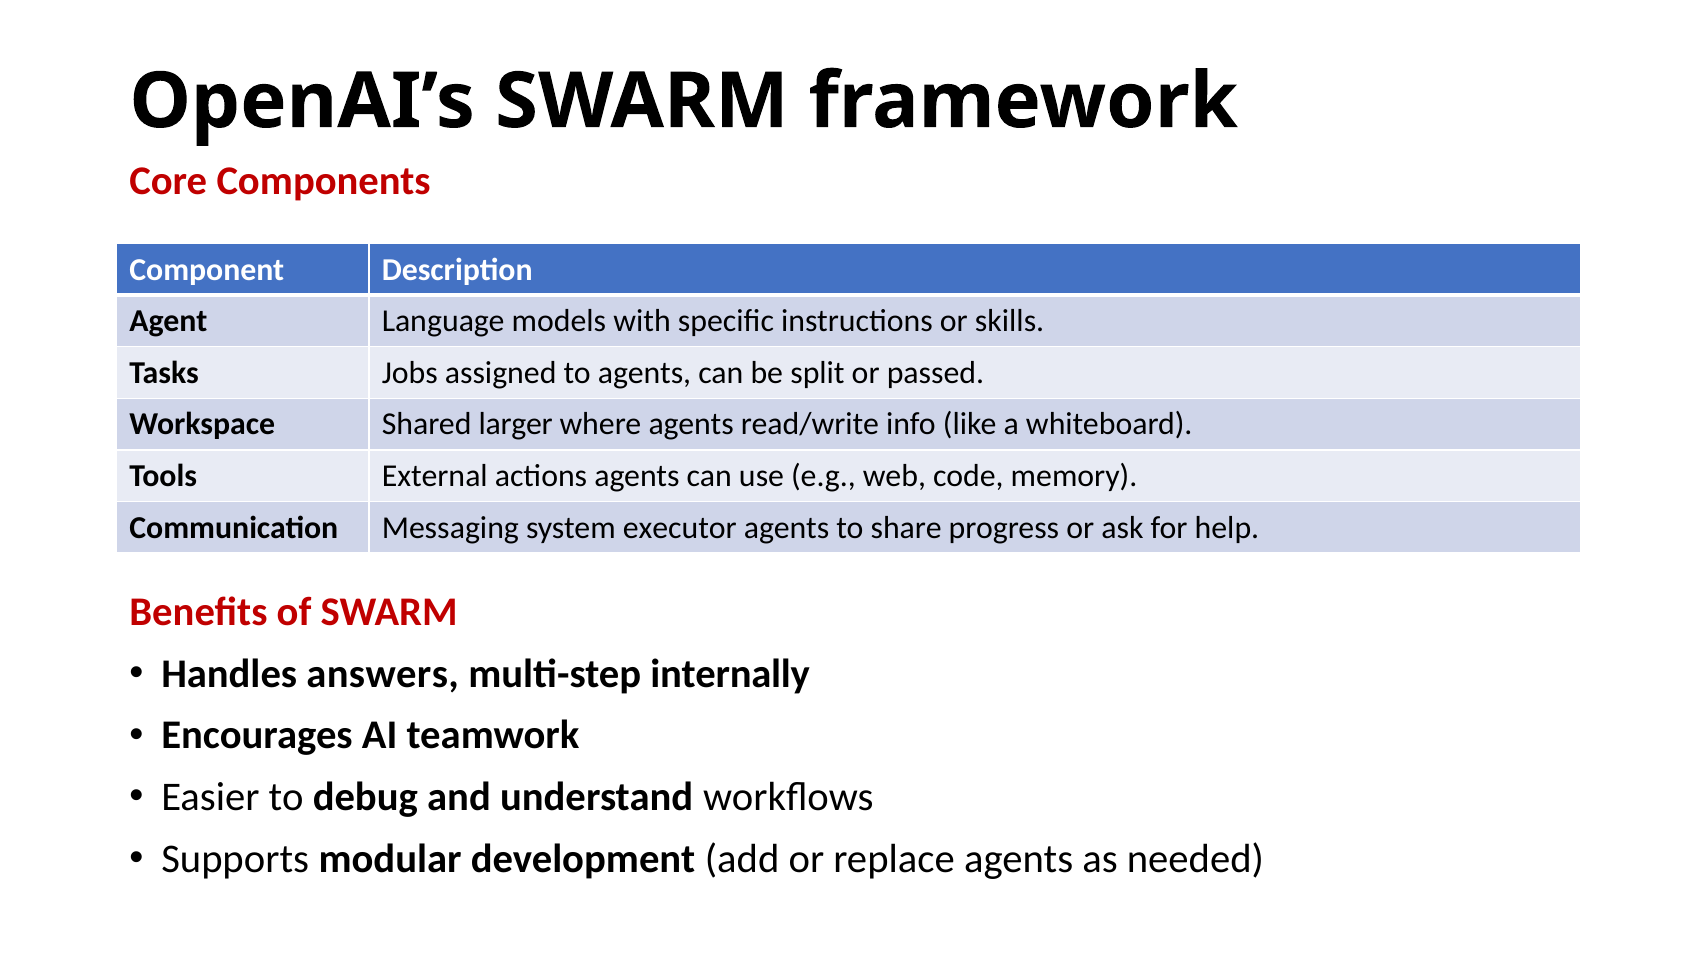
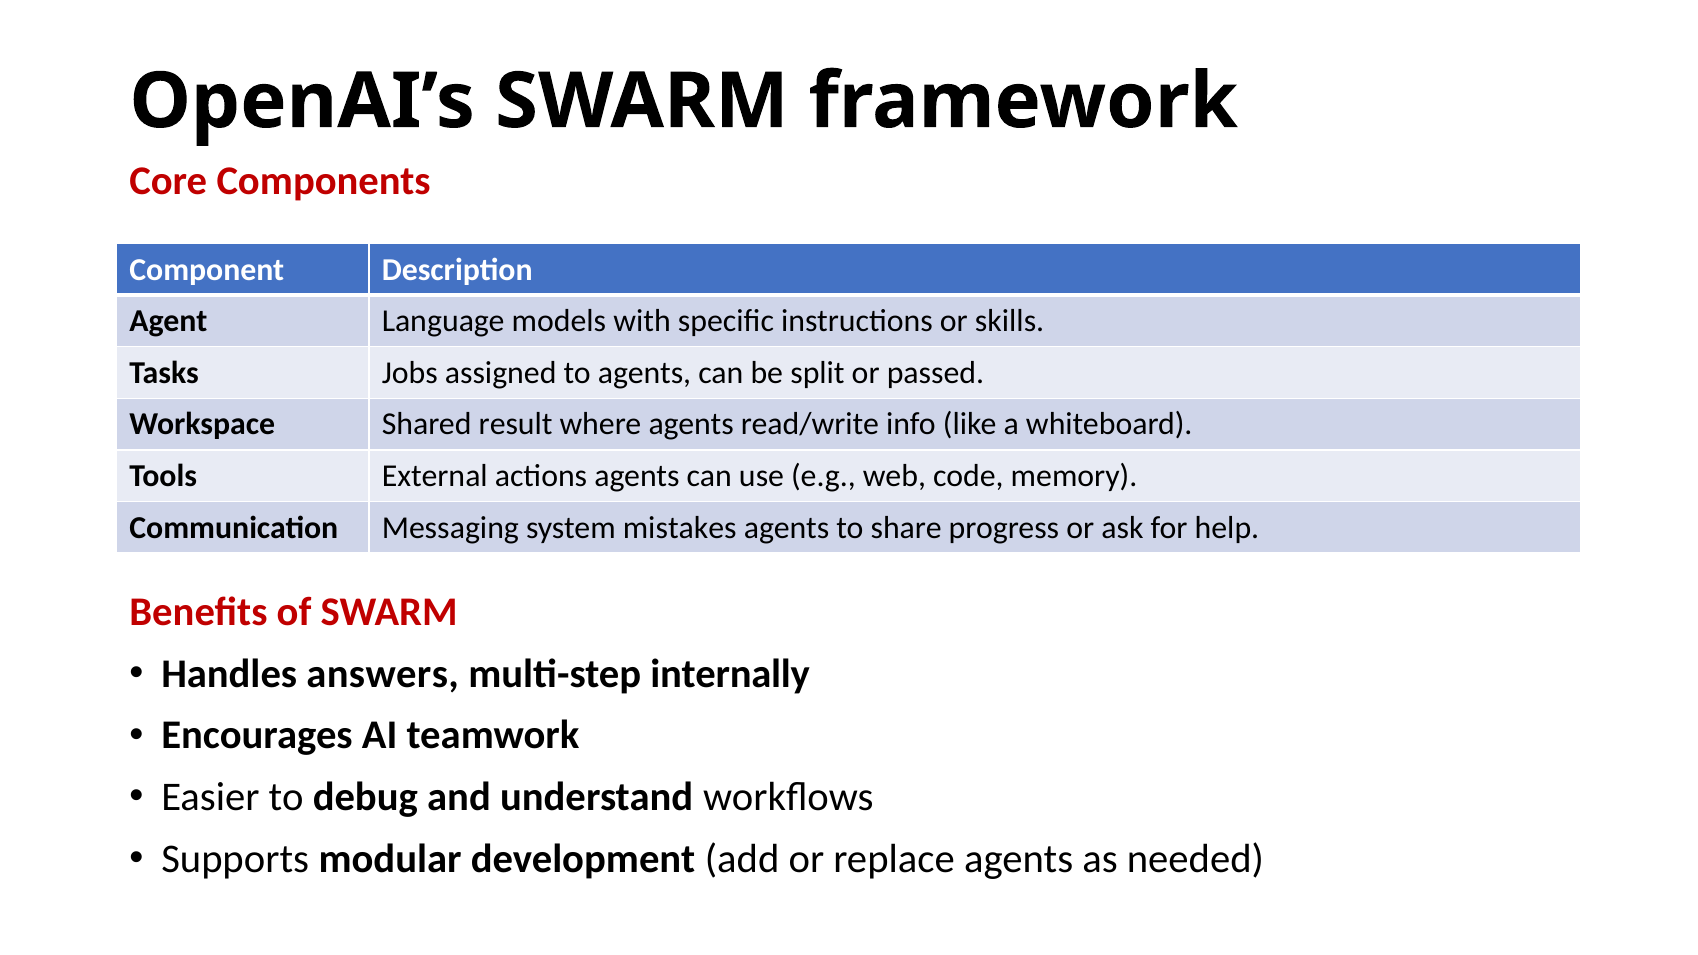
larger: larger -> result (516, 425)
executor: executor -> mistakes (680, 528)
